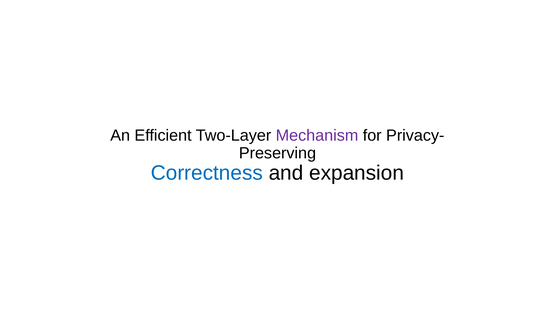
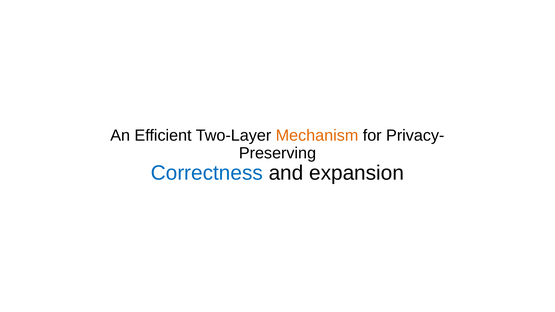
Mechanism colour: purple -> orange (317, 136)
